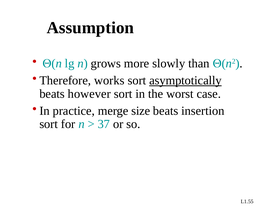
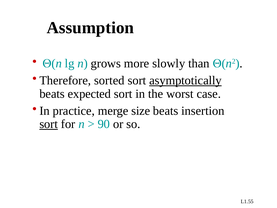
works: works -> sorted (109, 80)
however: however -> expected (89, 94)
sort underline: none -> present (49, 124)
37: 37 -> 90 (104, 124)
